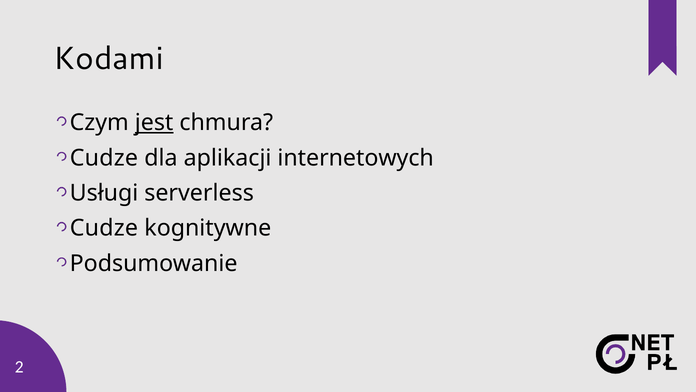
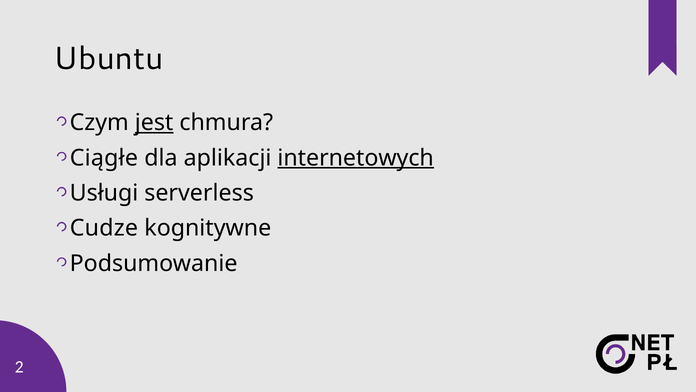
Kodami: Kodami -> Ubuntu (109, 59)
Cudze: Cudze -> Ciągłe (104, 158)
internetowych underline: none -> present (356, 158)
